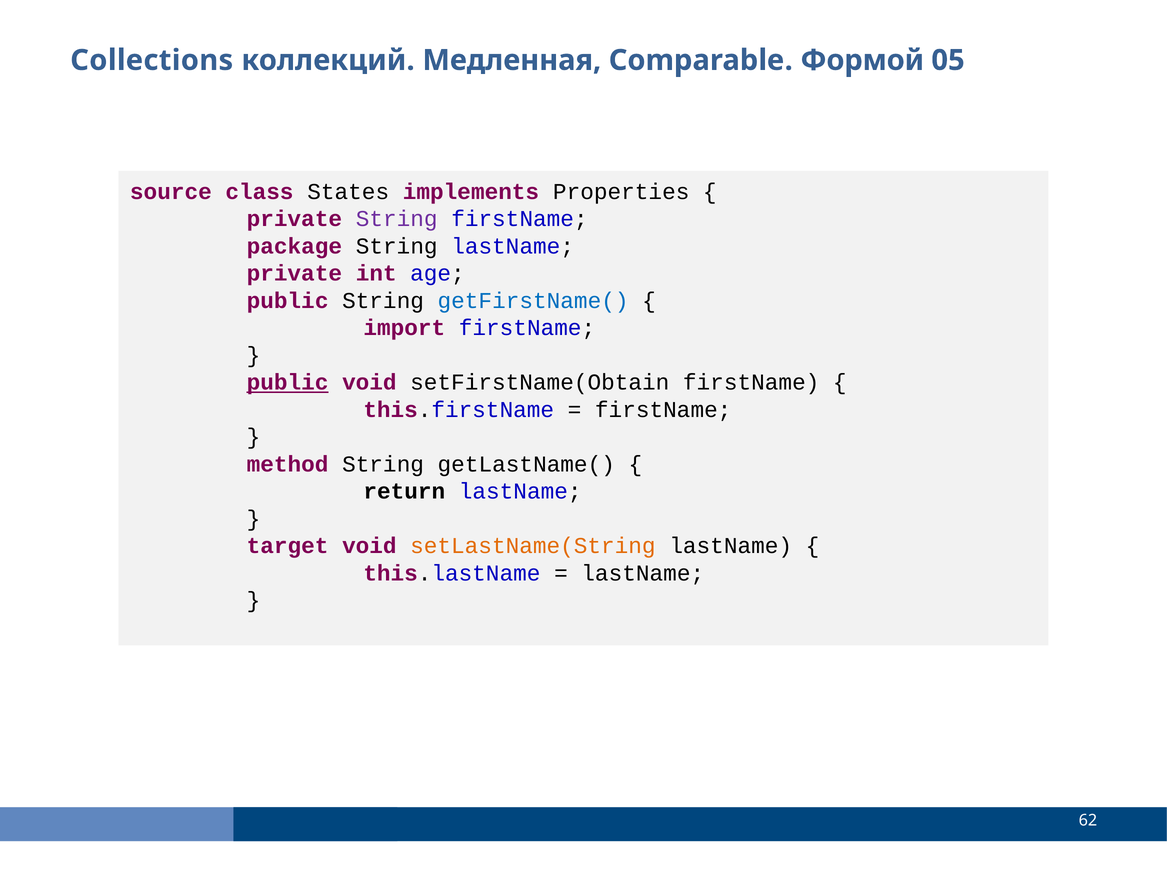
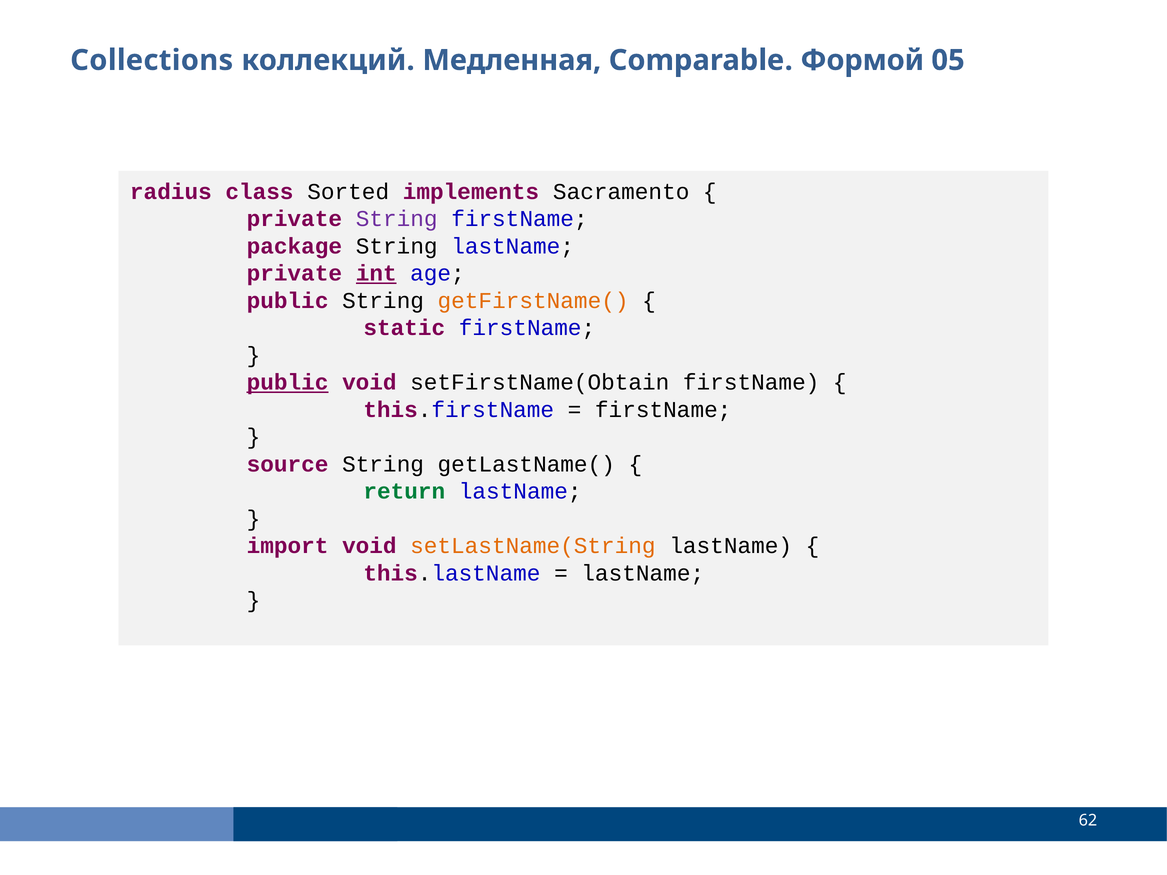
source: source -> radius (171, 192)
States: States -> Sorted (348, 192)
Properties: Properties -> Sacramento (621, 192)
int underline: none -> present (376, 274)
getFirstName( colour: blue -> orange (533, 301)
import: import -> static (404, 328)
method: method -> source (288, 464)
return colour: black -> green (404, 492)
target: target -> import (288, 546)
